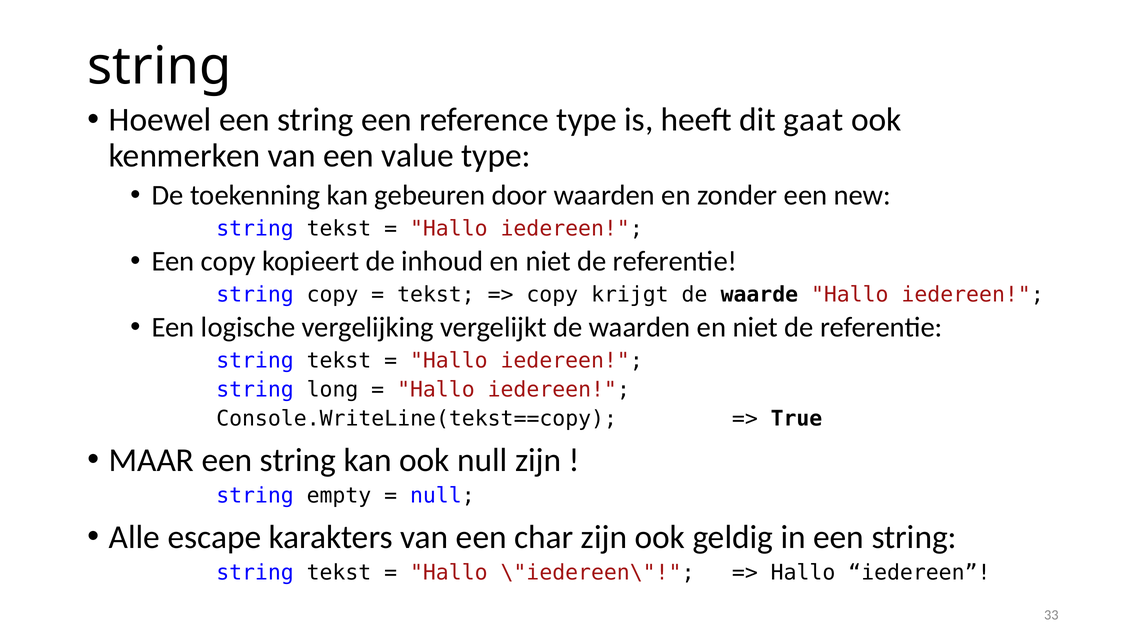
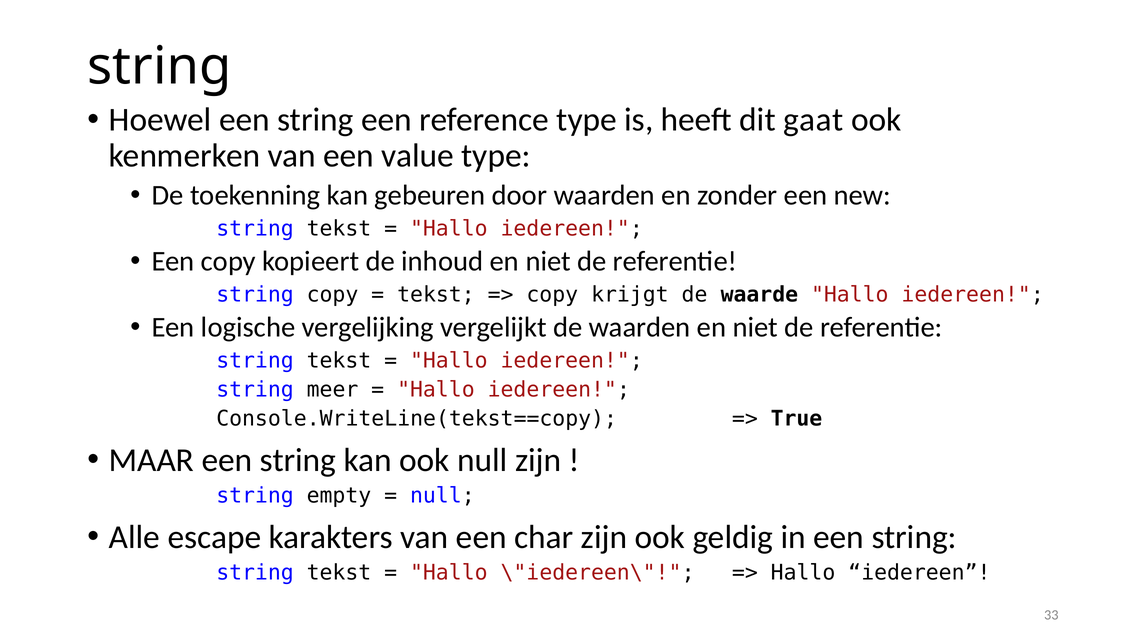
long: long -> meer (333, 390)
